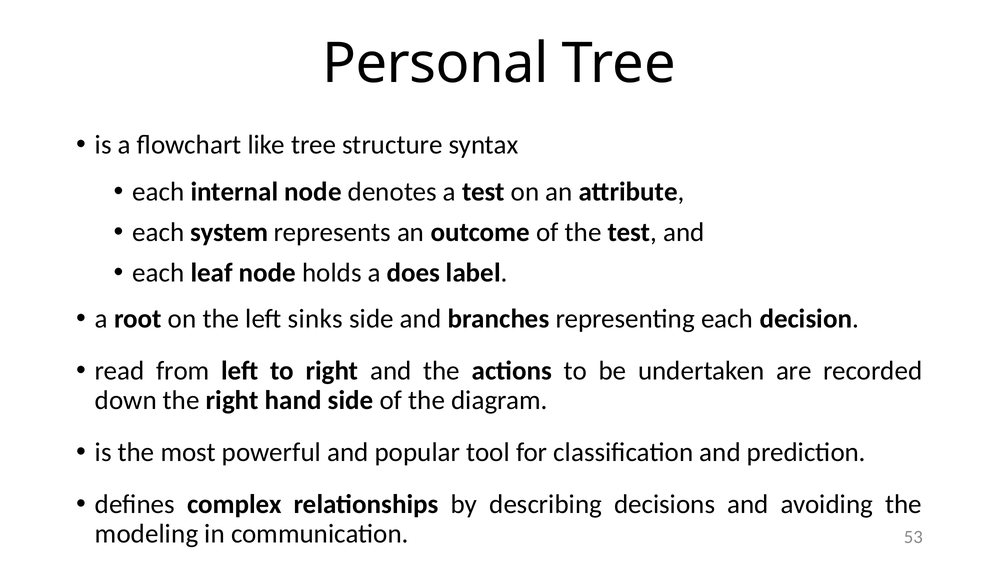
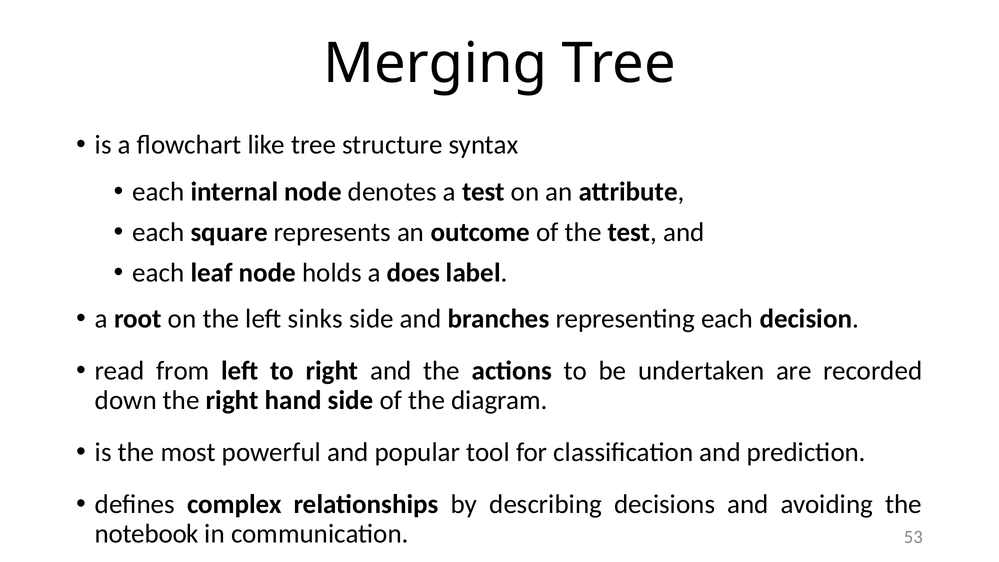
Personal: Personal -> Merging (435, 64)
system: system -> square (229, 232)
modeling: modeling -> notebook (147, 534)
